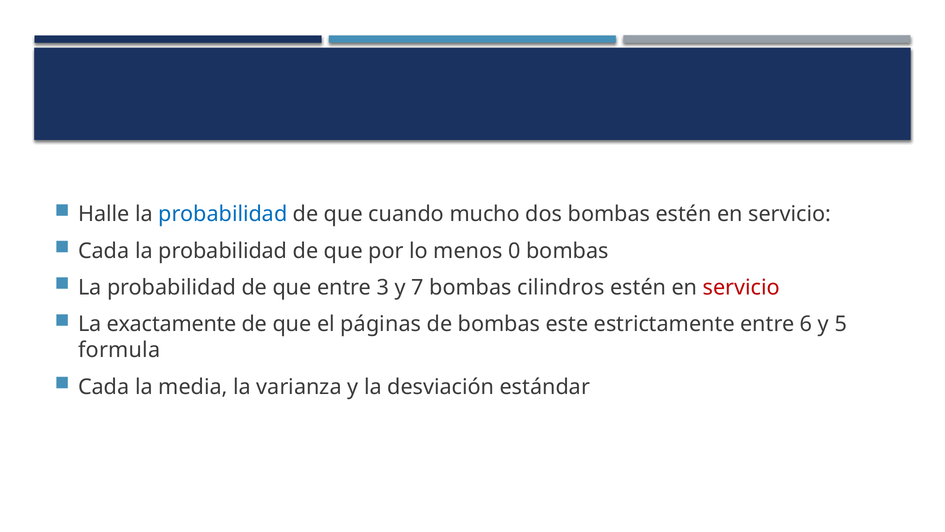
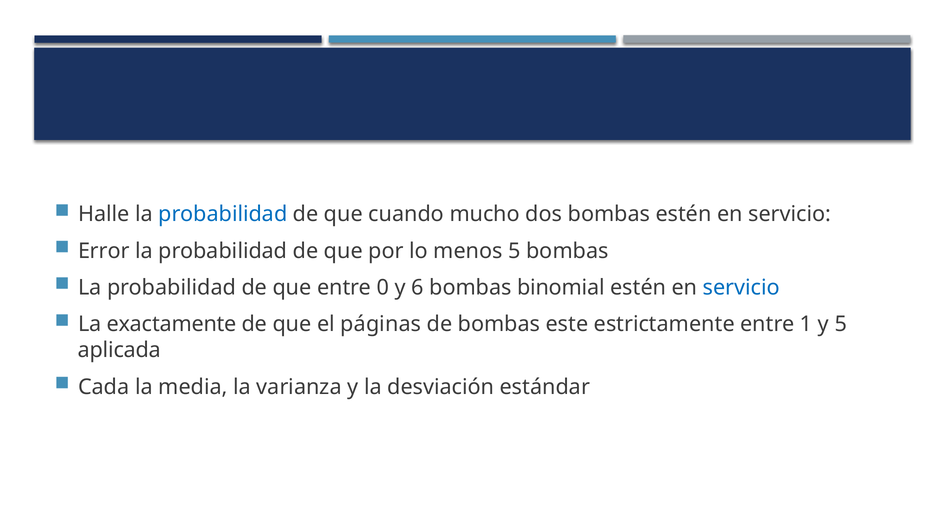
Cada: Cada -> Error (104, 251)
menos 0: 0 -> 5 (514, 251)
3: 3 -> 0 (383, 287)
7: 7 -> 6 (418, 287)
cilindros: cilindros -> binomial (561, 287)
servicio colour: red -> blue (741, 287)
6: 6 -> 1 (806, 324)
formula: formula -> aplicada (119, 350)
